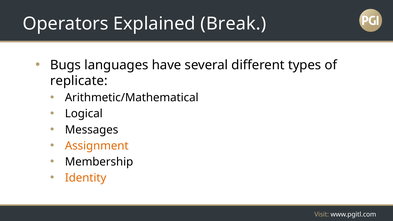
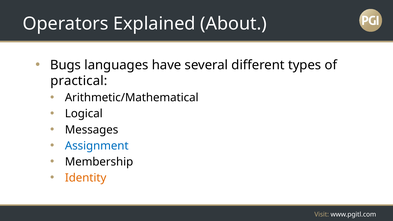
Break: Break -> About (234, 24)
replicate: replicate -> practical (79, 81)
Assignment colour: orange -> blue (97, 146)
